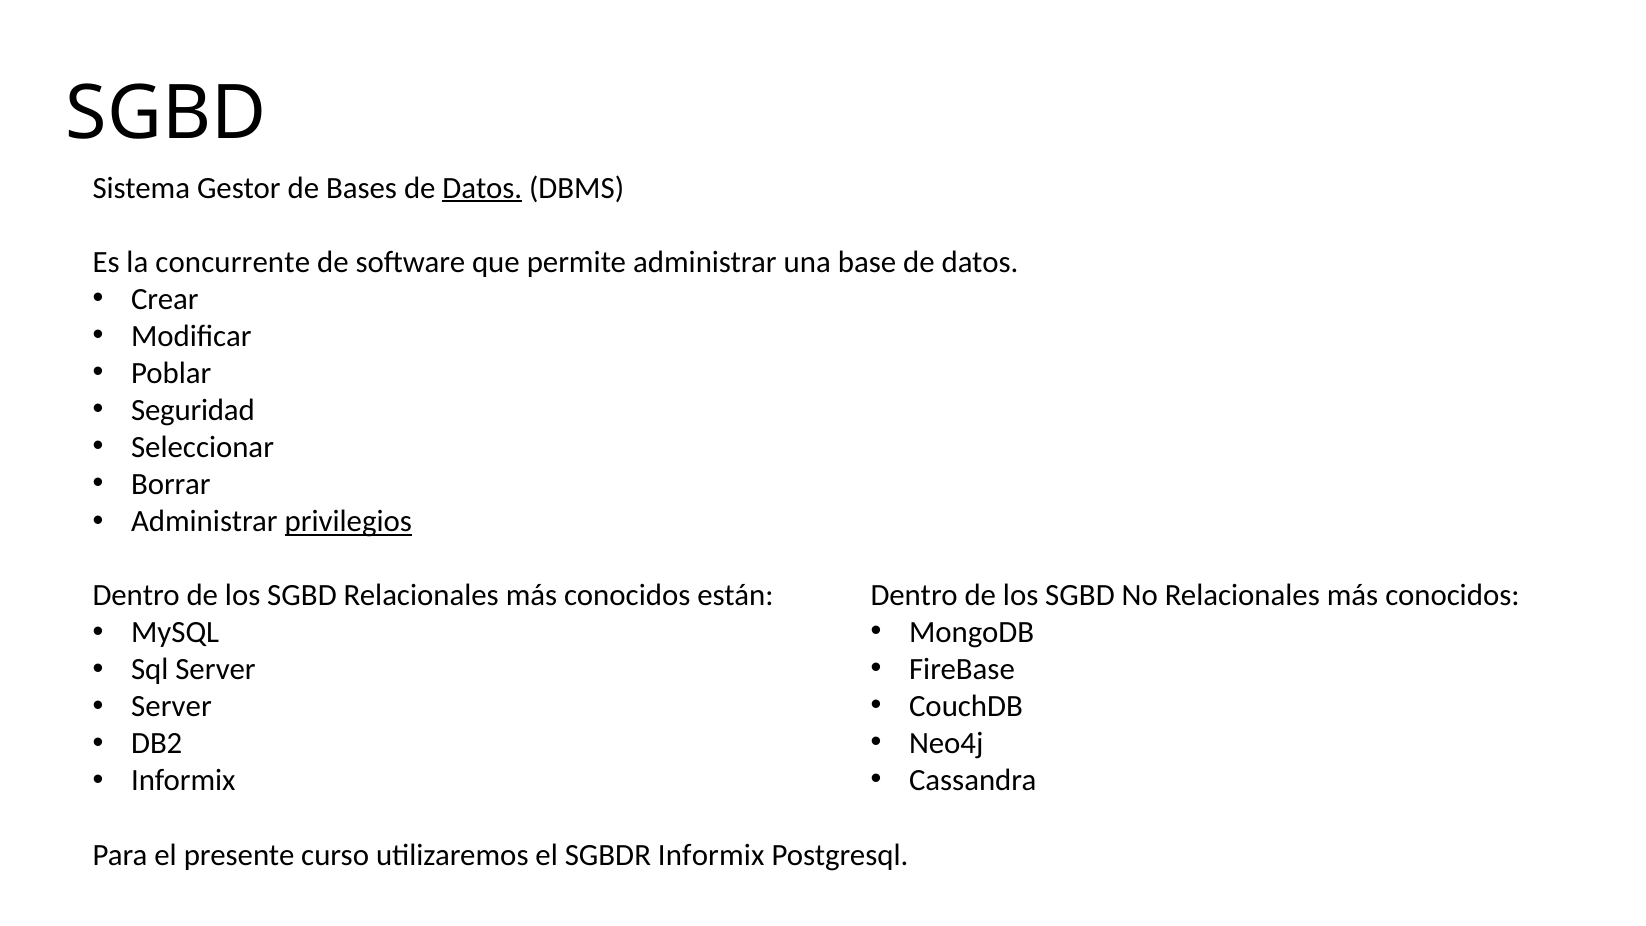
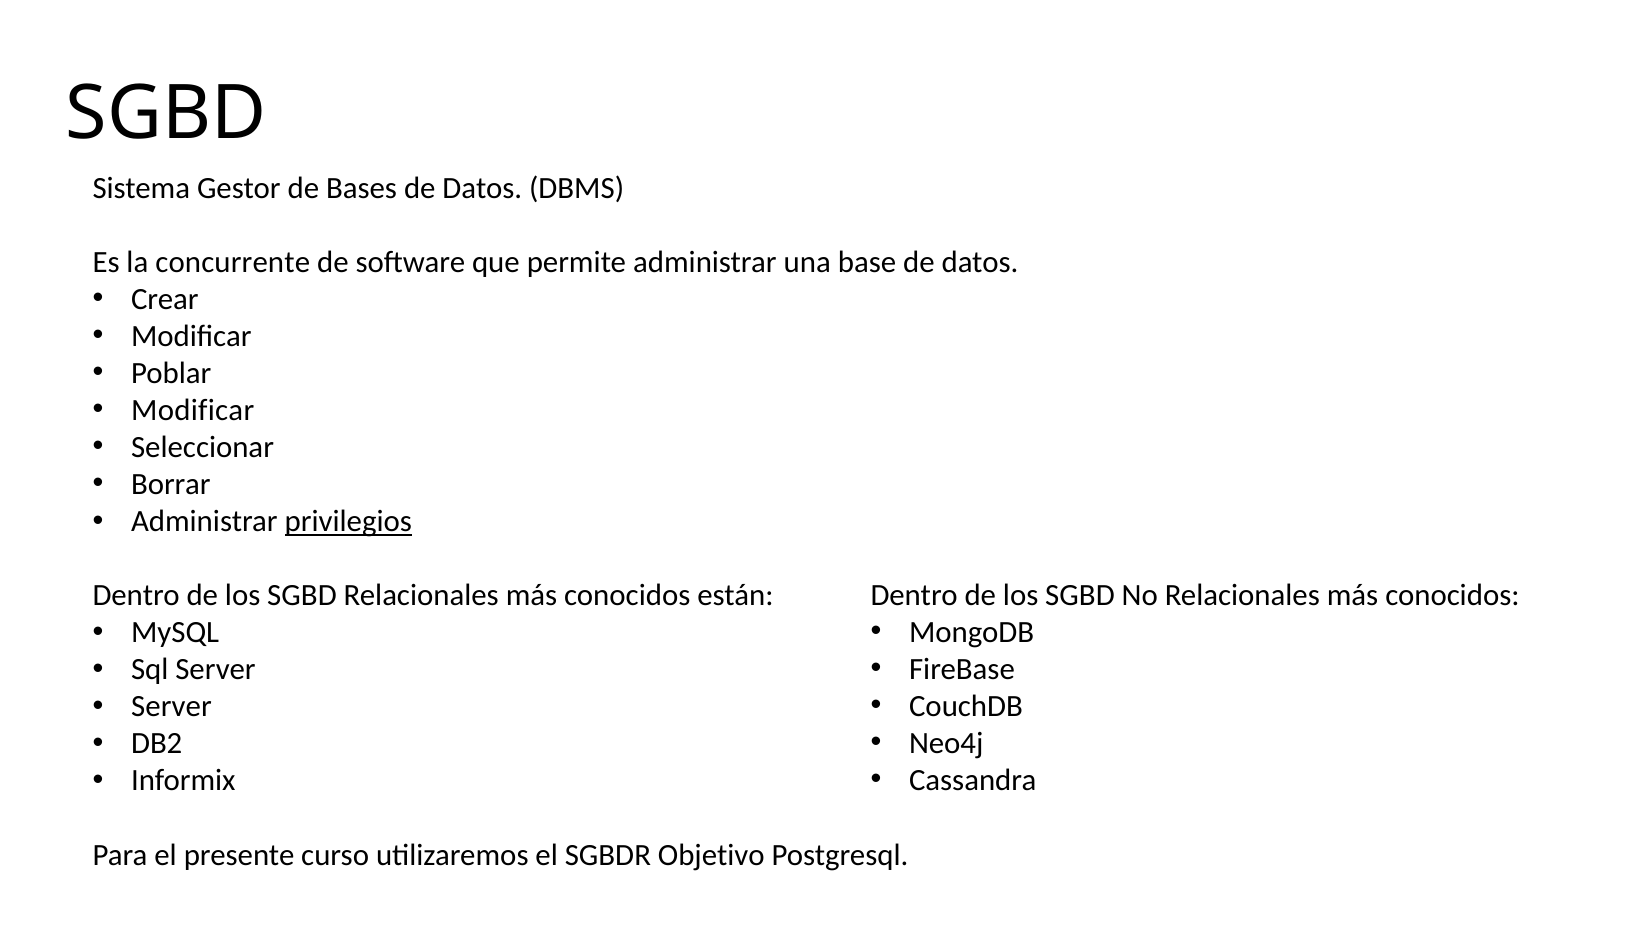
Datos underline: present -> none (482, 188)
Seguridad: Seguridad -> Modificar (193, 410)
SGBDR Informix: Informix -> Objetivo (711, 855)
